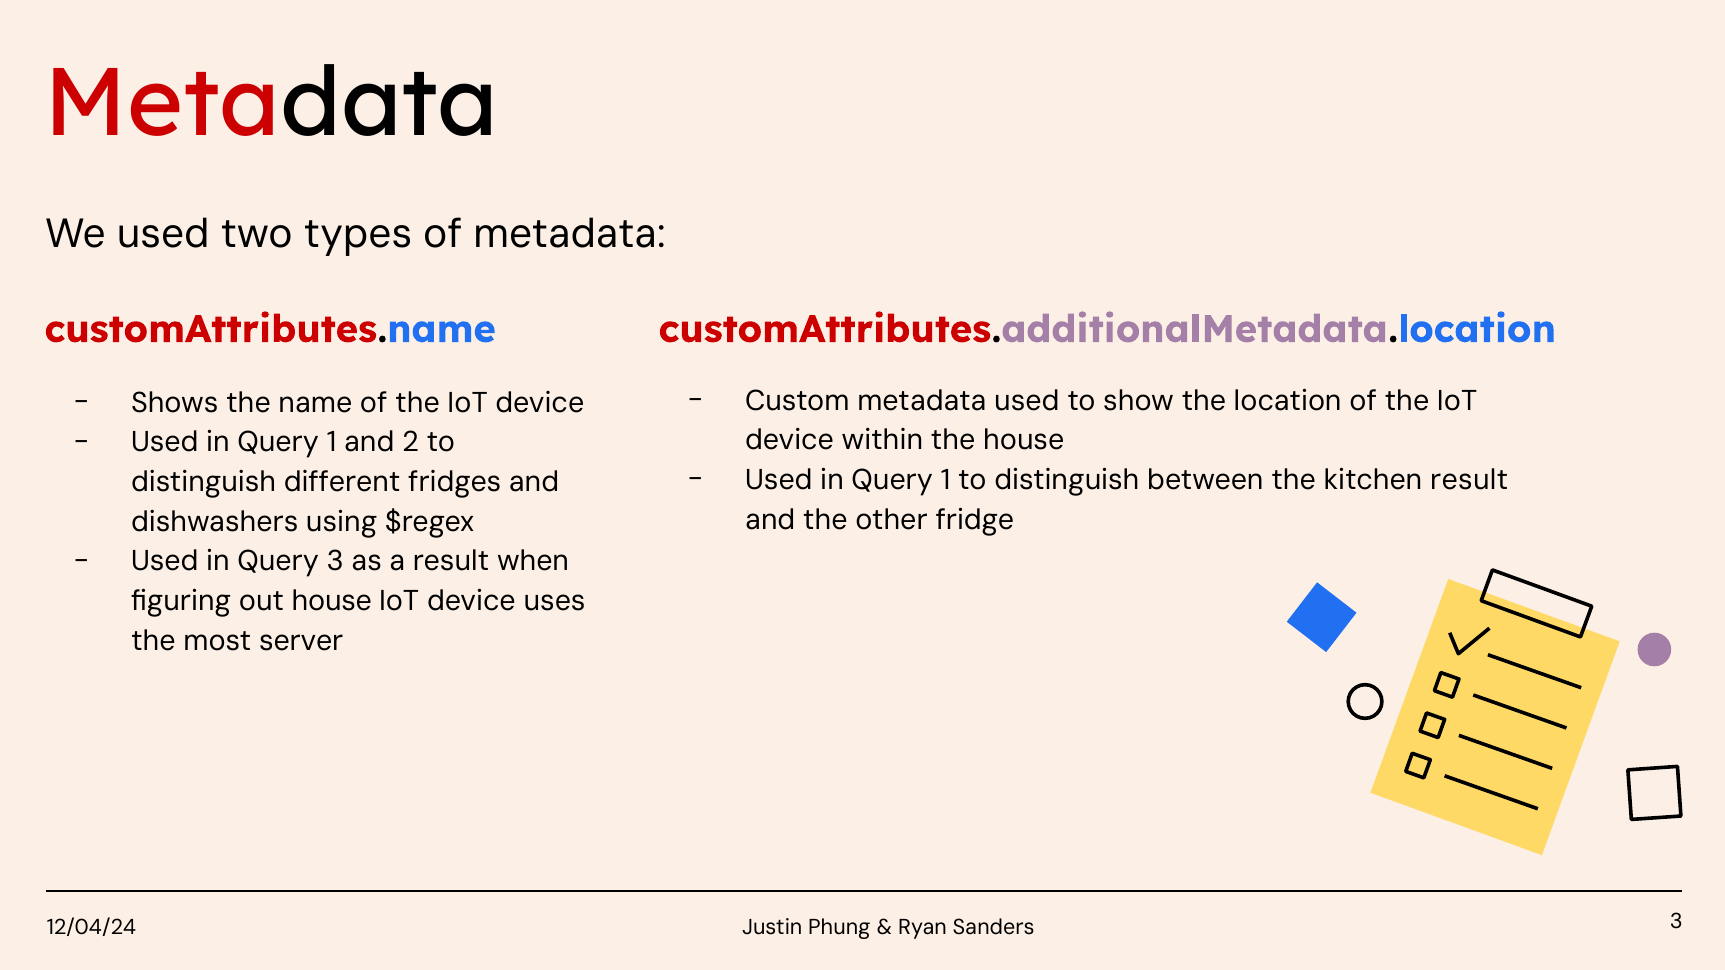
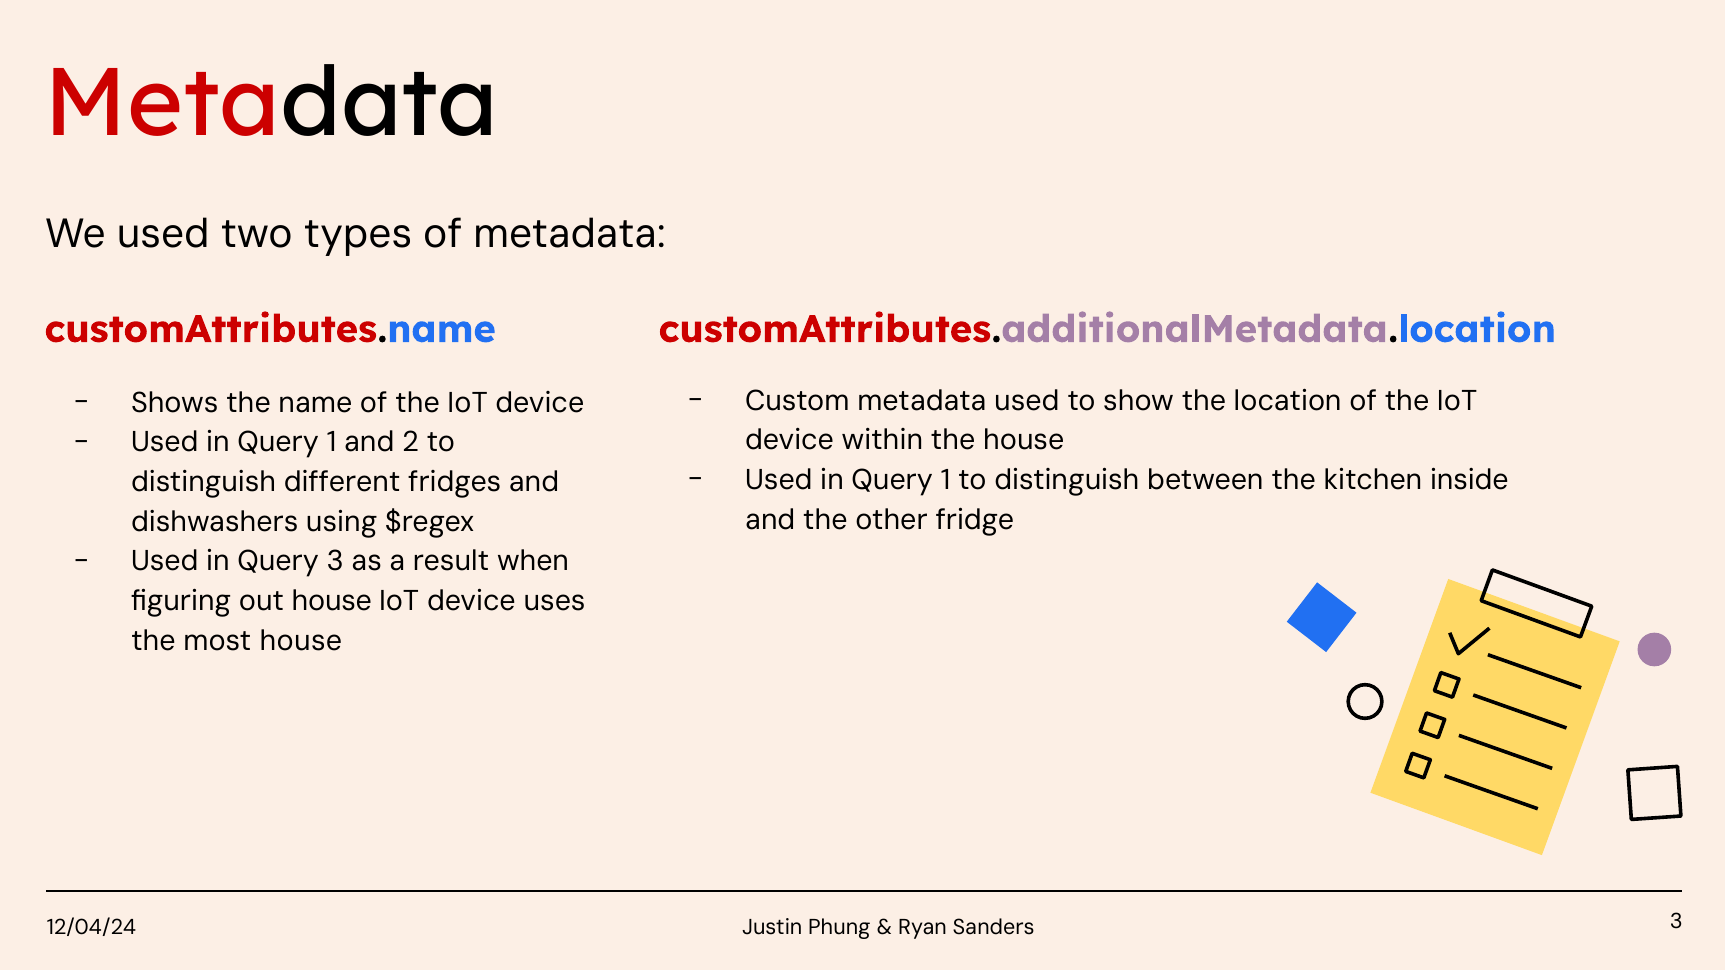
kitchen result: result -> inside (1469, 480)
most server: server -> house (301, 641)
